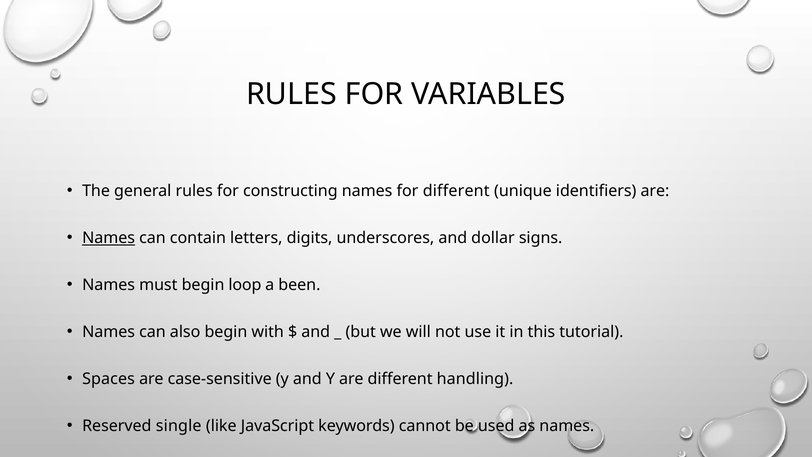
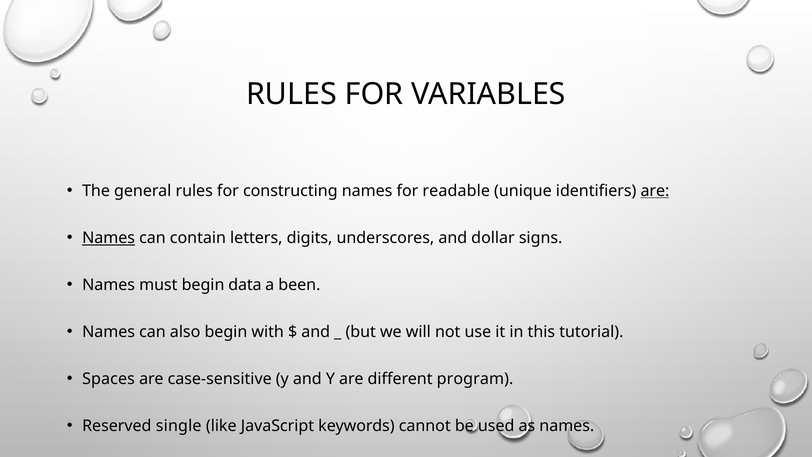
for different: different -> readable (456, 191)
are underline: none -> present (655, 191)
loop: loop -> data (245, 285)
handling: handling -> program (475, 379)
